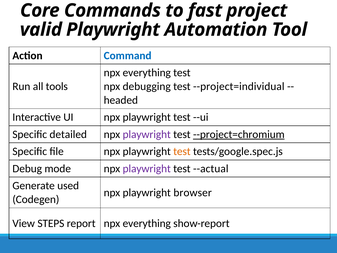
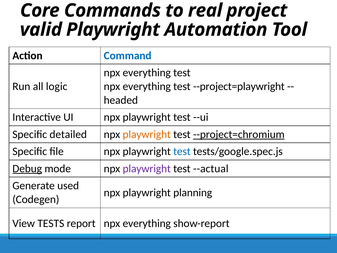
fast: fast -> real (205, 10)
tools: tools -> logic (57, 86)
debugging: debugging -> everything (147, 86)
--project=individual: --project=individual -> --project=playwright (239, 86)
playwright colour: purple -> orange (147, 134)
test colour: orange -> blue (182, 151)
Debug underline: none -> present (27, 168)
browser: browser -> planning (193, 192)
STEPS: STEPS -> TESTS (51, 223)
